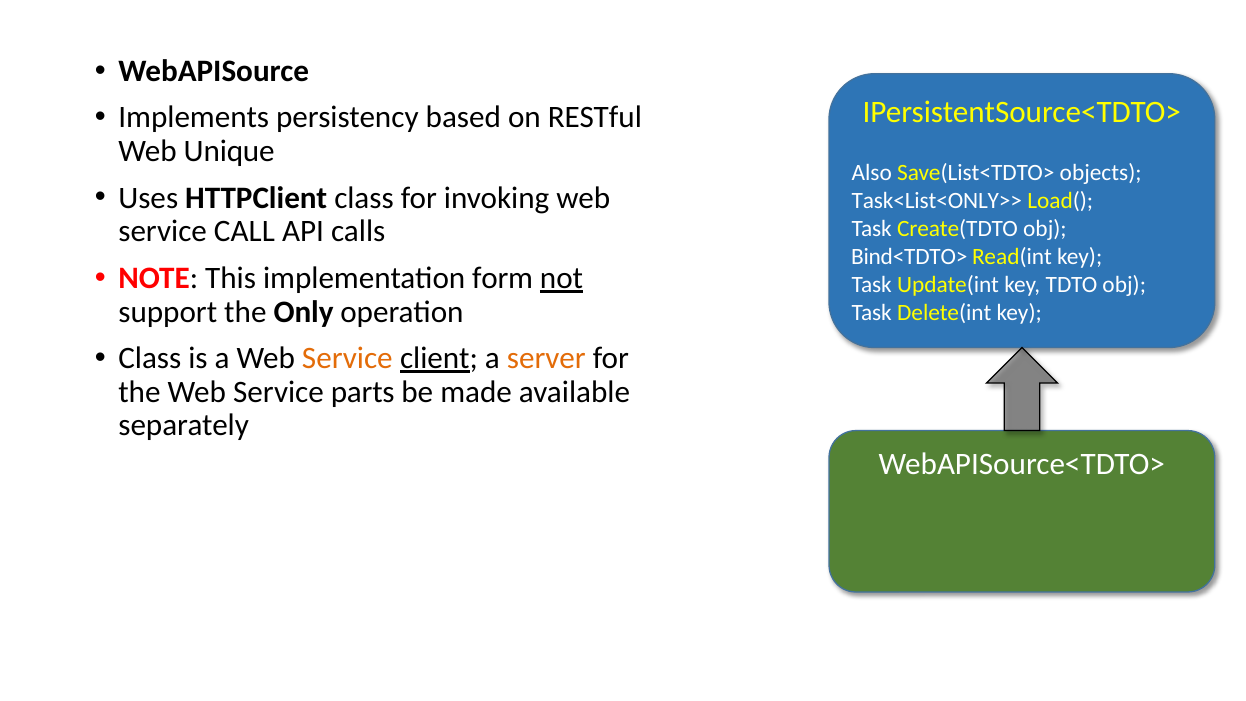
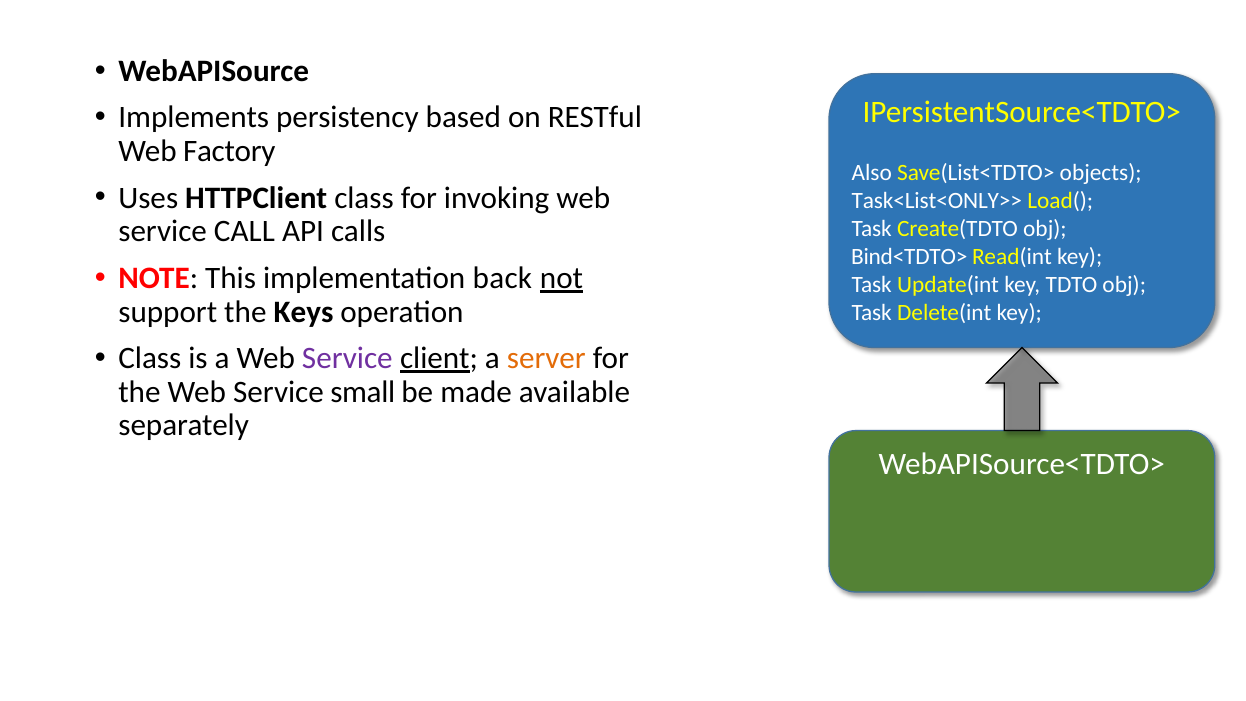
Unique: Unique -> Factory (229, 151)
form: form -> back (502, 278)
Only: Only -> Keys (304, 312)
Service colour: orange -> purple (347, 358)
parts: parts -> small (363, 392)
